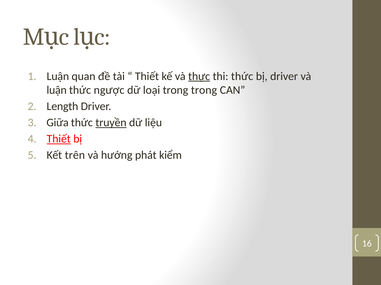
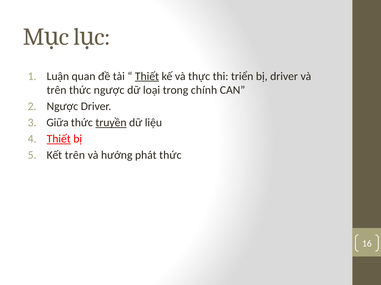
Thiết underline: none -> present (147, 76)
thực underline: present -> none (199, 76)
thi thức: thức -> triển (242, 76)
luận: luận -> trên (57, 90)
trong trong: trong -> chính (204, 90)
Length: Length -> Ngược (62, 107)
phát kiểm: kiểm -> thức (170, 156)
